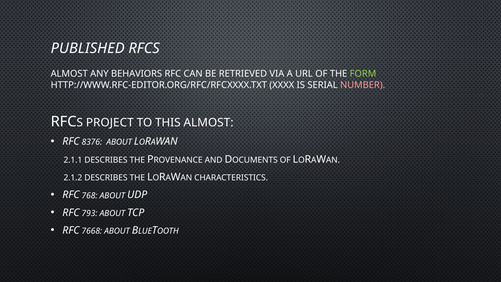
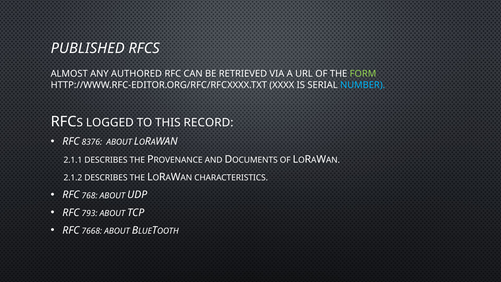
BEHAVIORS: BEHAVIORS -> AUTHORED (136, 74)
NUMBER colour: pink -> light blue (363, 85)
PROJECT: PROJECT -> LOGGED (110, 122)
THIS ALMOST: ALMOST -> RECORD (209, 122)
